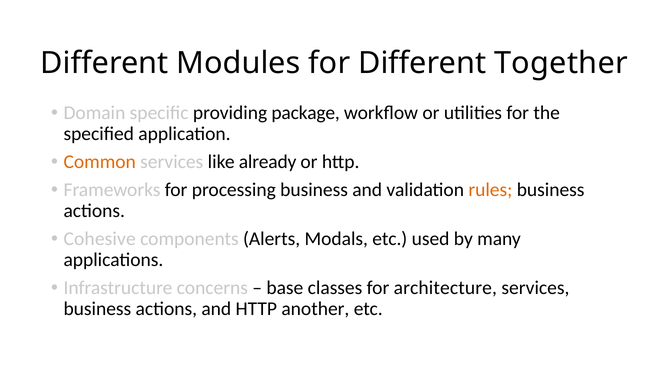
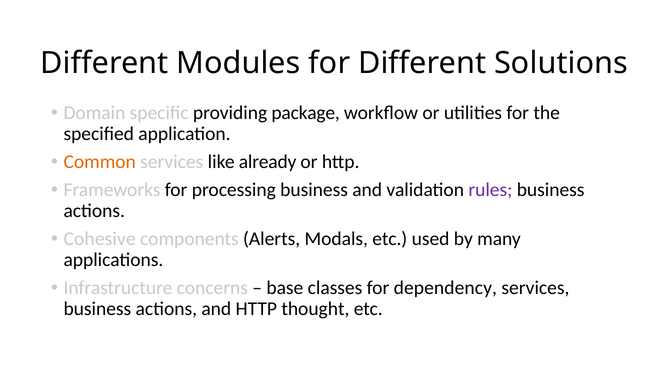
Together: Together -> Solutions (561, 63)
rules colour: orange -> purple (490, 190)
architecture: architecture -> dependency (445, 288)
another: another -> thought (315, 309)
